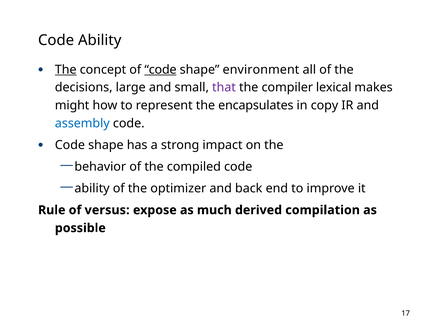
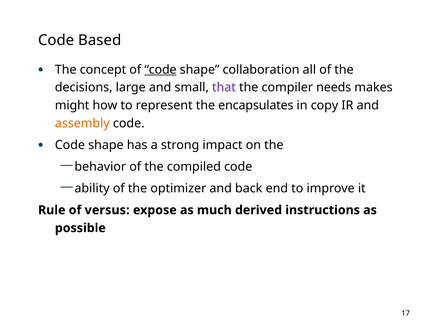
Code Ability: Ability -> Based (100, 40)
The underline: present -> none (66, 70)
environment: environment -> collaboration (261, 70)
lexical: lexical -> needs (334, 88)
assembly colour: blue -> orange (82, 123)
compilation: compilation -> instructions (323, 210)
